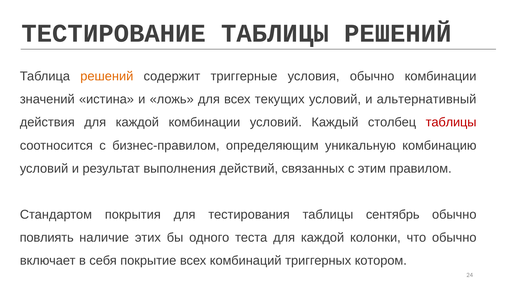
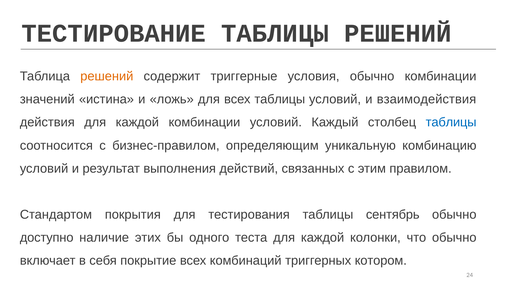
всех текущих: текущих -> таблицы (280, 99)
альтернативный: альтернативный -> взаимодействия (426, 99)
таблицы colour: red -> blue (451, 122)
повлиять: повлиять -> доступно (47, 238)
